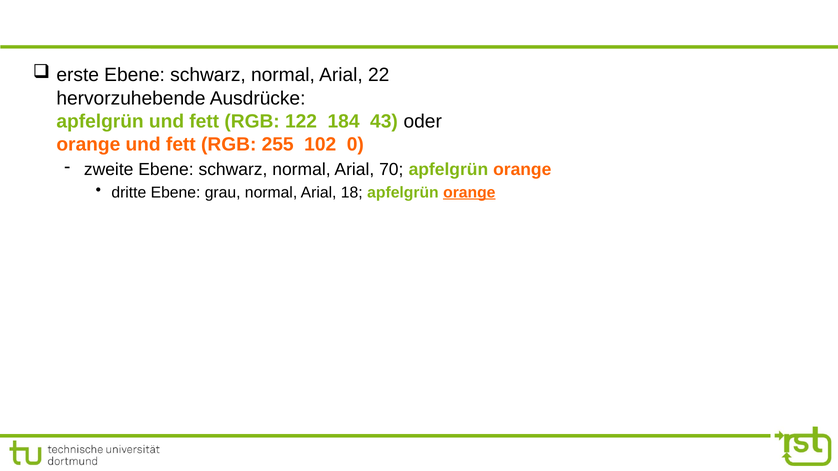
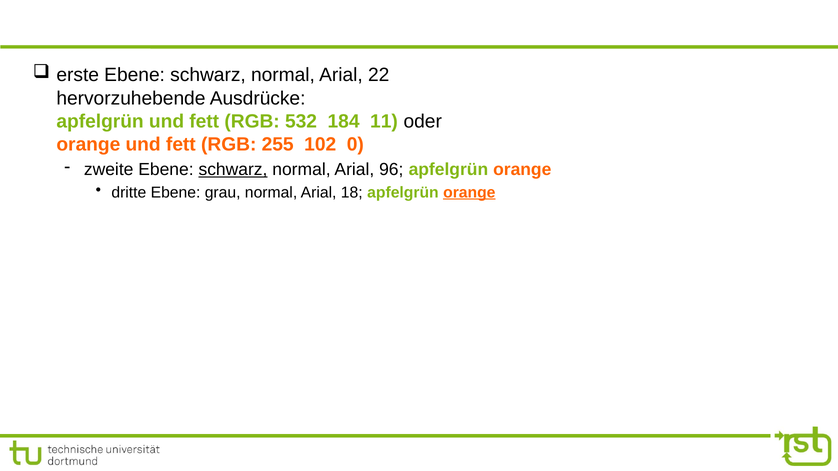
122: 122 -> 532 (301, 121)
43: 43 -> 11 (384, 121)
schwarz underline: none -> present (233, 170)
70: 70 -> 96 (391, 170)
